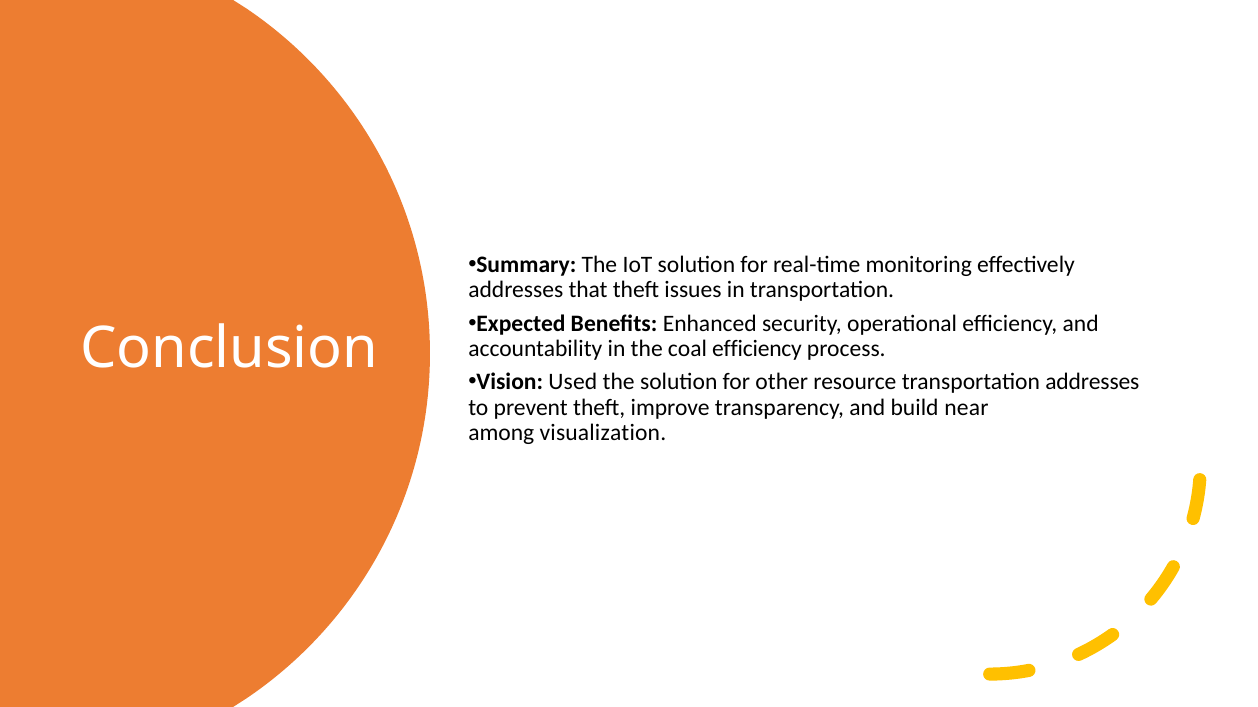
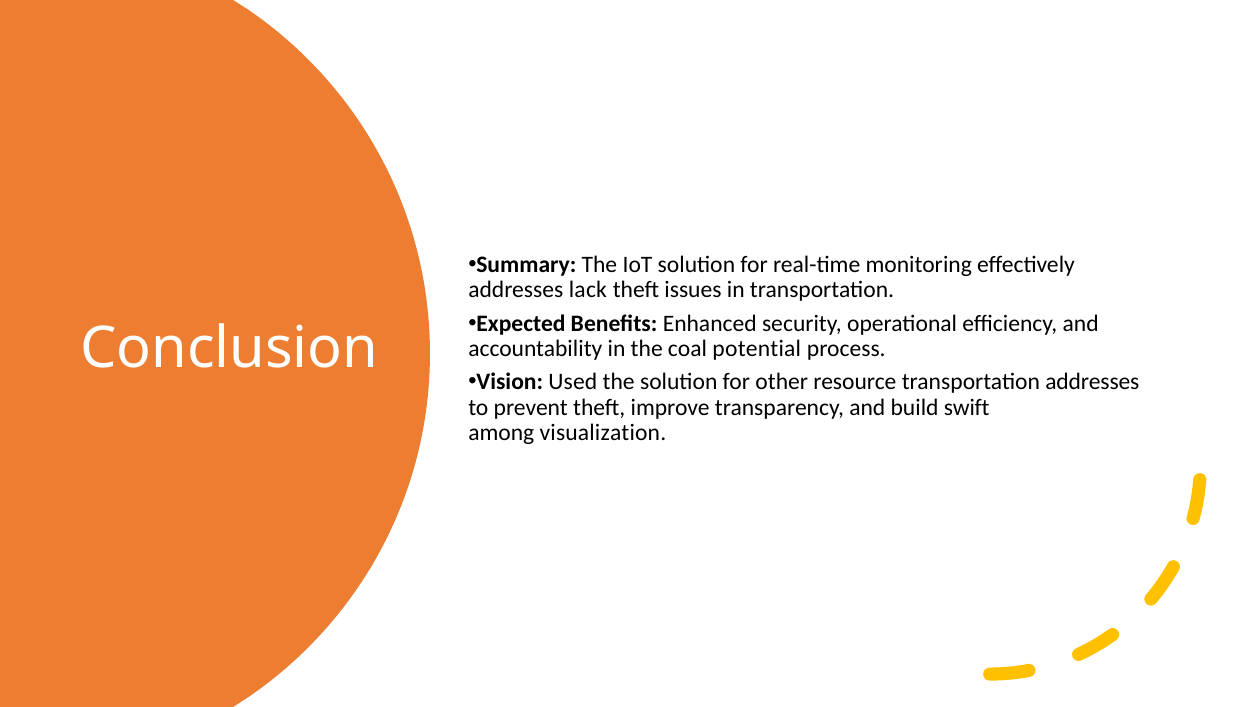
that: that -> lack (588, 290)
coal efficiency: efficiency -> potential (757, 349)
near: near -> swift (967, 408)
